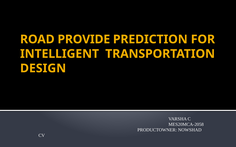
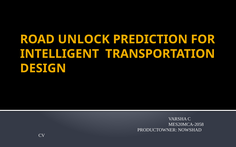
PROVIDE: PROVIDE -> UNLOCK (84, 39)
